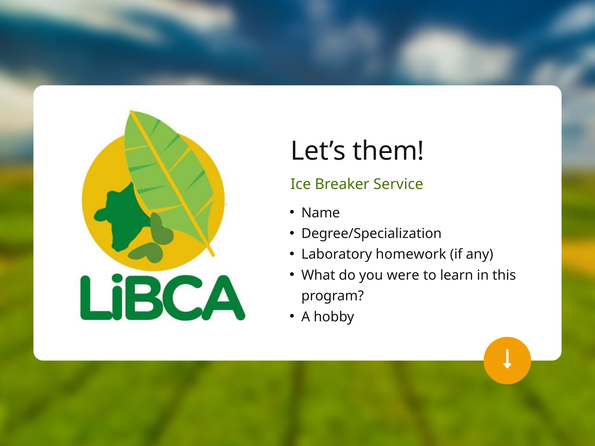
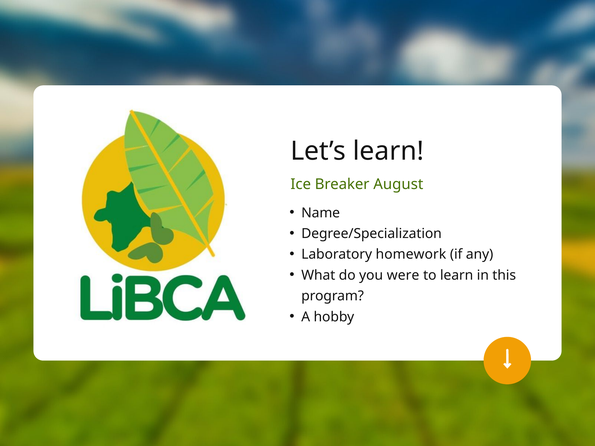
Let’s them: them -> learn (388, 151)
Service: Service -> August (398, 184)
